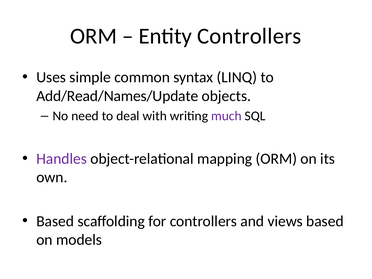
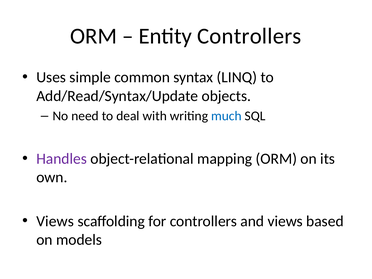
Add/Read/Names/Update: Add/Read/Names/Update -> Add/Read/Syntax/Update (117, 96)
much colour: purple -> blue (226, 116)
Based: Based -> Views (55, 221)
